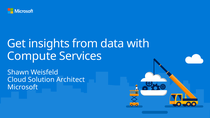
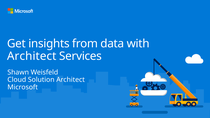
Compute: Compute -> Architect (32, 56)
